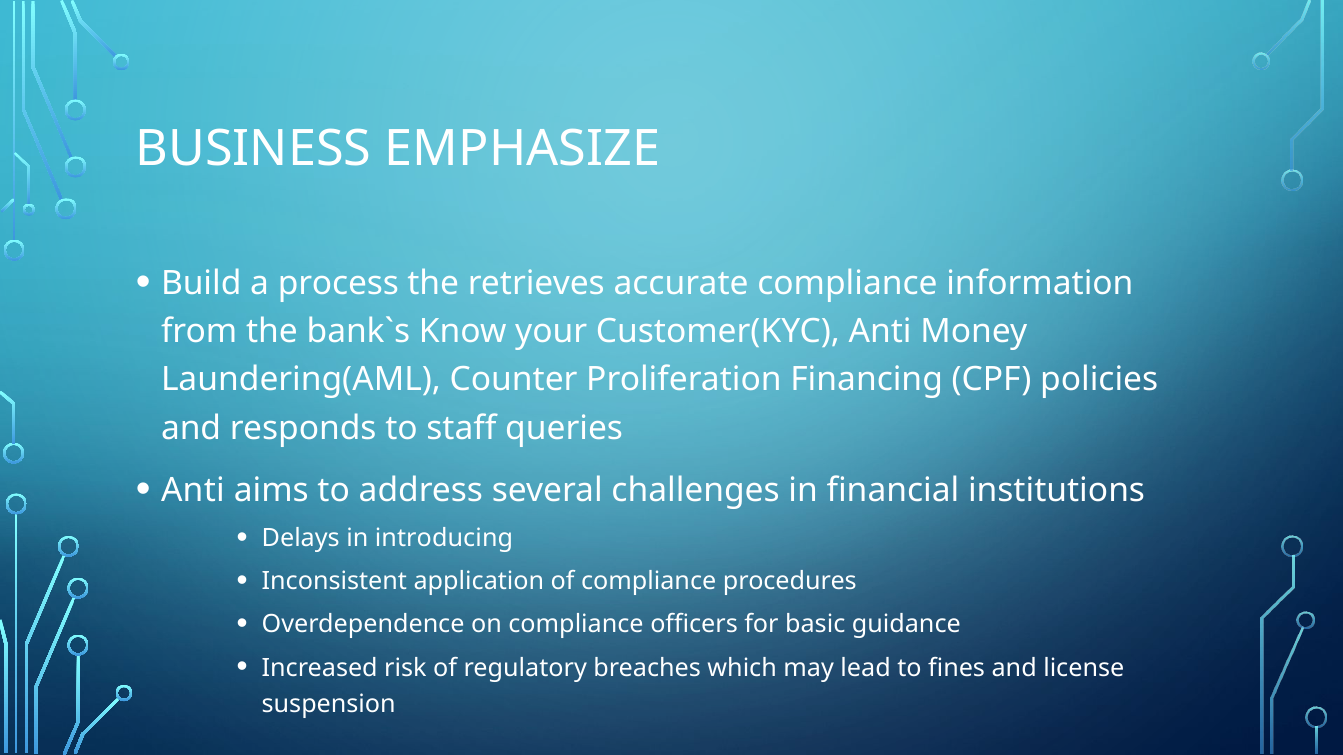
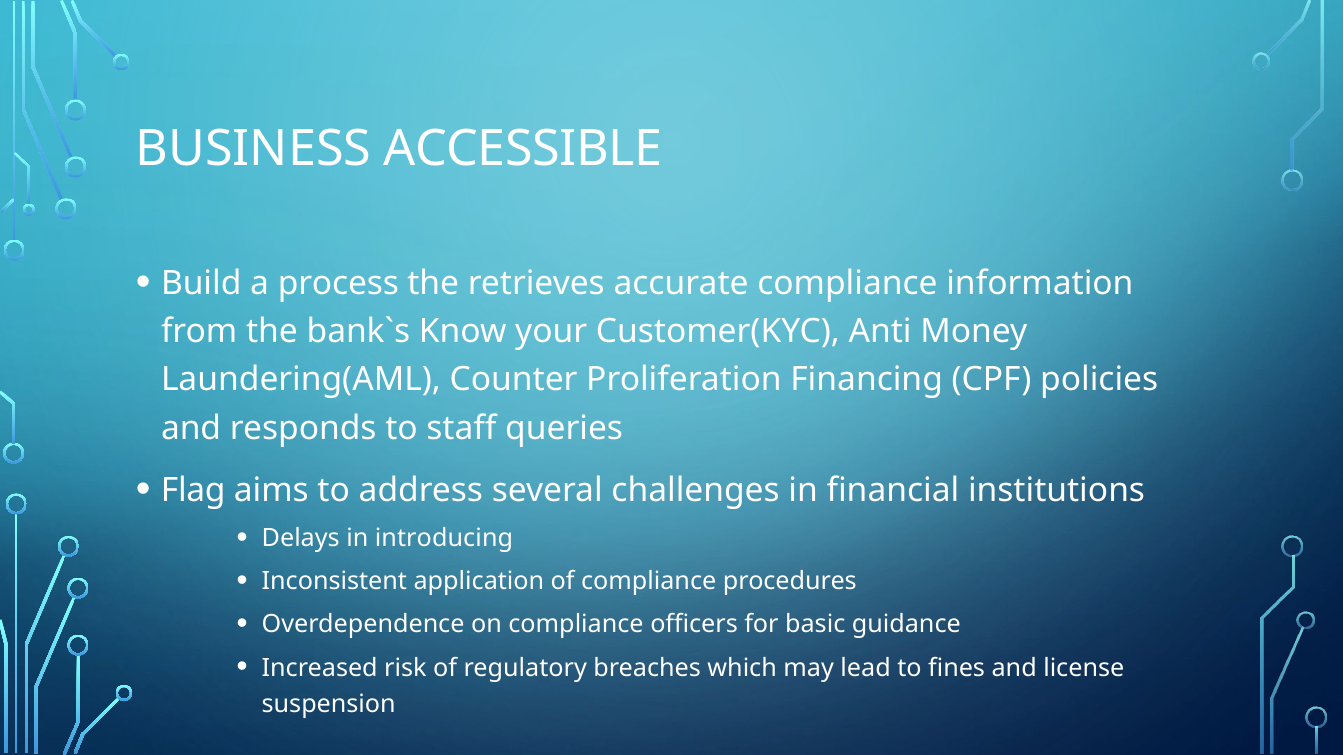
EMPHASIZE: EMPHASIZE -> ACCESSIBLE (523, 149)
Anti: Anti -> Flag (193, 491)
